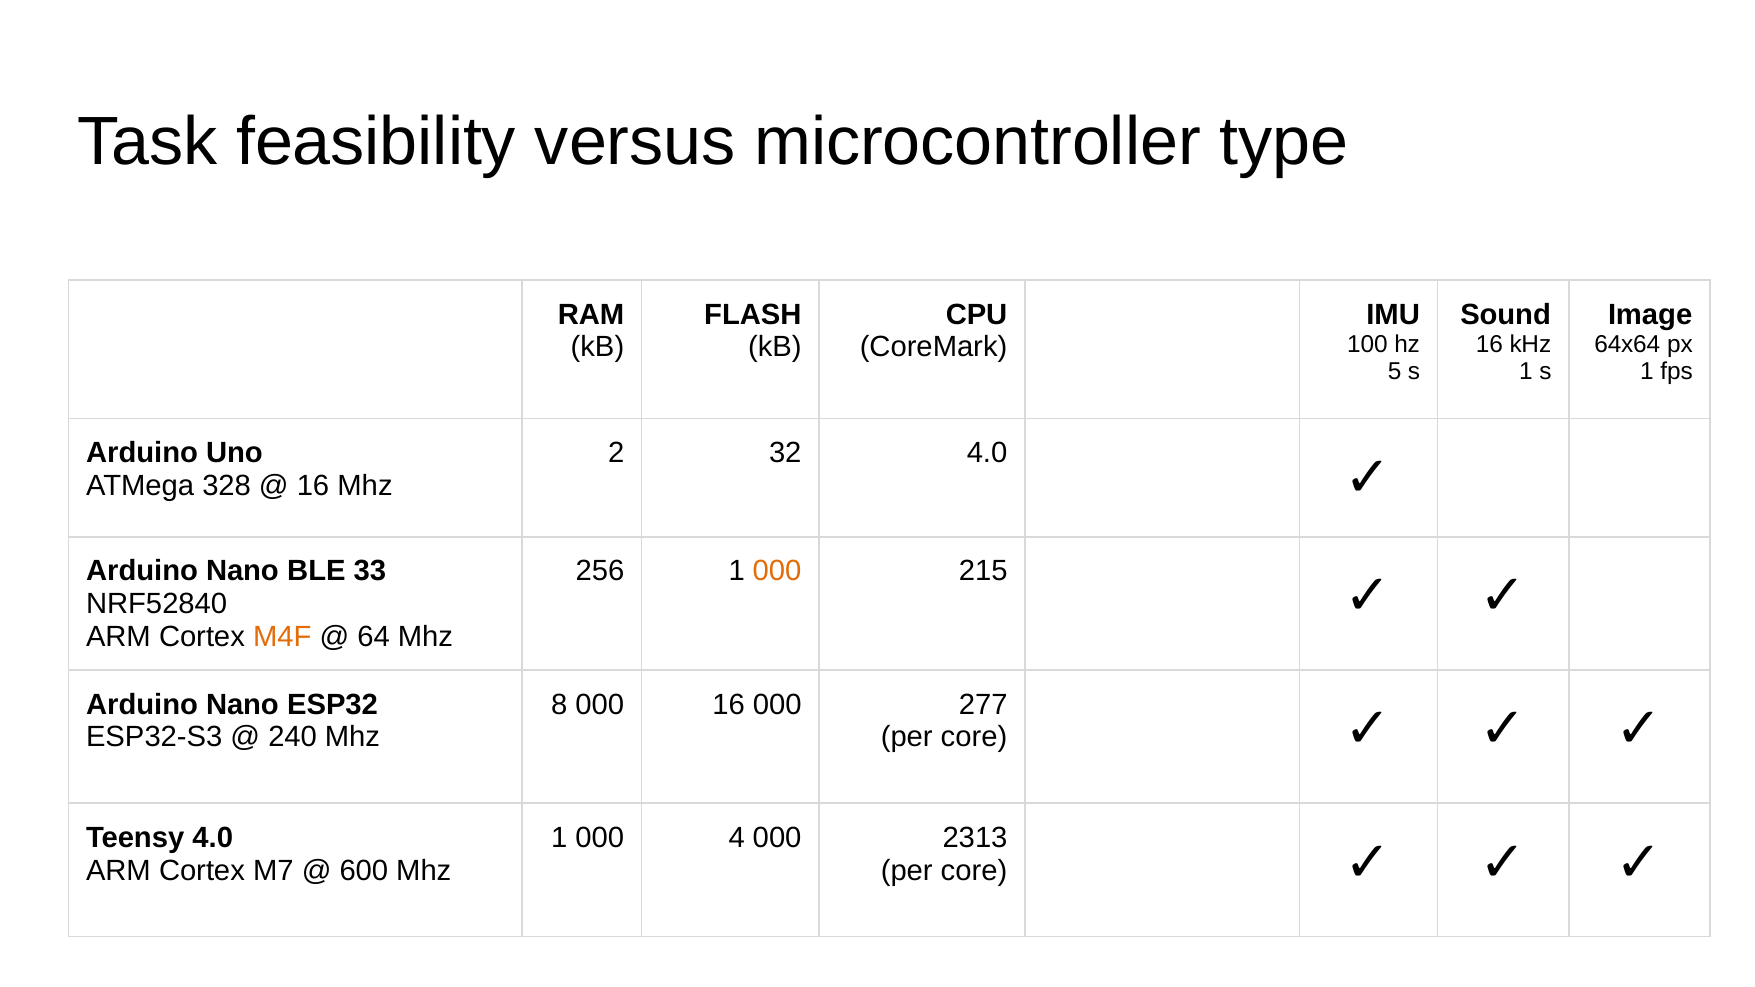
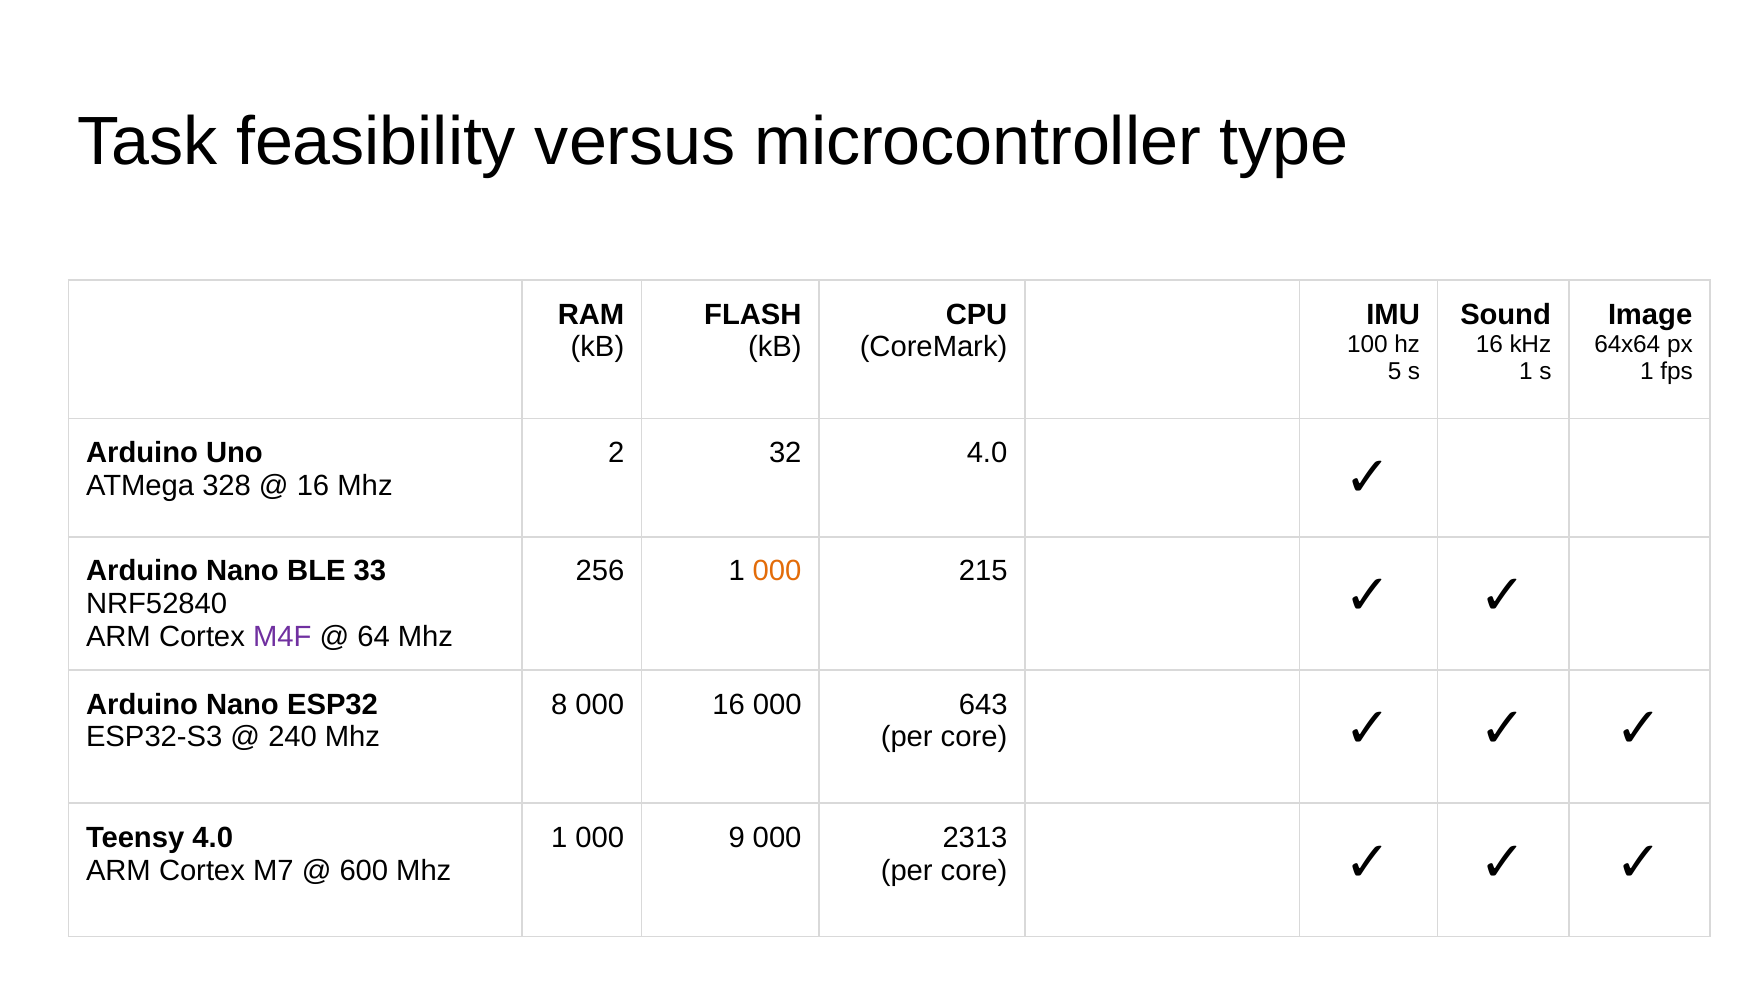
M4F colour: orange -> purple (282, 637)
277: 277 -> 643 (983, 705)
4: 4 -> 9 (737, 838)
